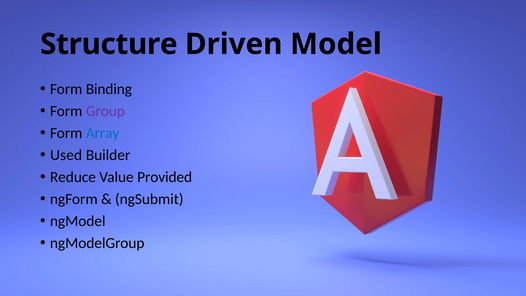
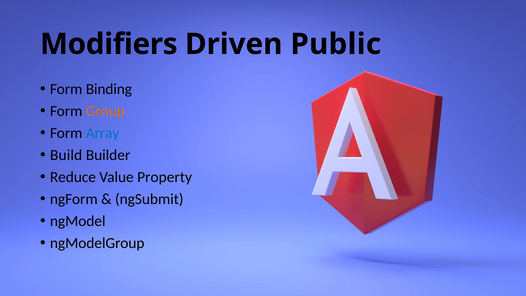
Structure: Structure -> Modifiers (109, 44)
Model: Model -> Public (336, 44)
Group colour: purple -> orange (105, 111)
Used: Used -> Build (66, 155)
Provided: Provided -> Property (165, 177)
